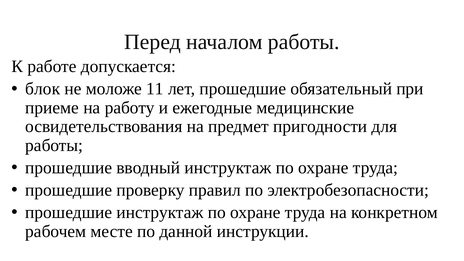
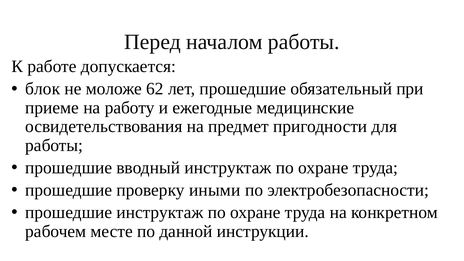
11: 11 -> 62 (155, 89)
правил: правил -> иными (215, 190)
